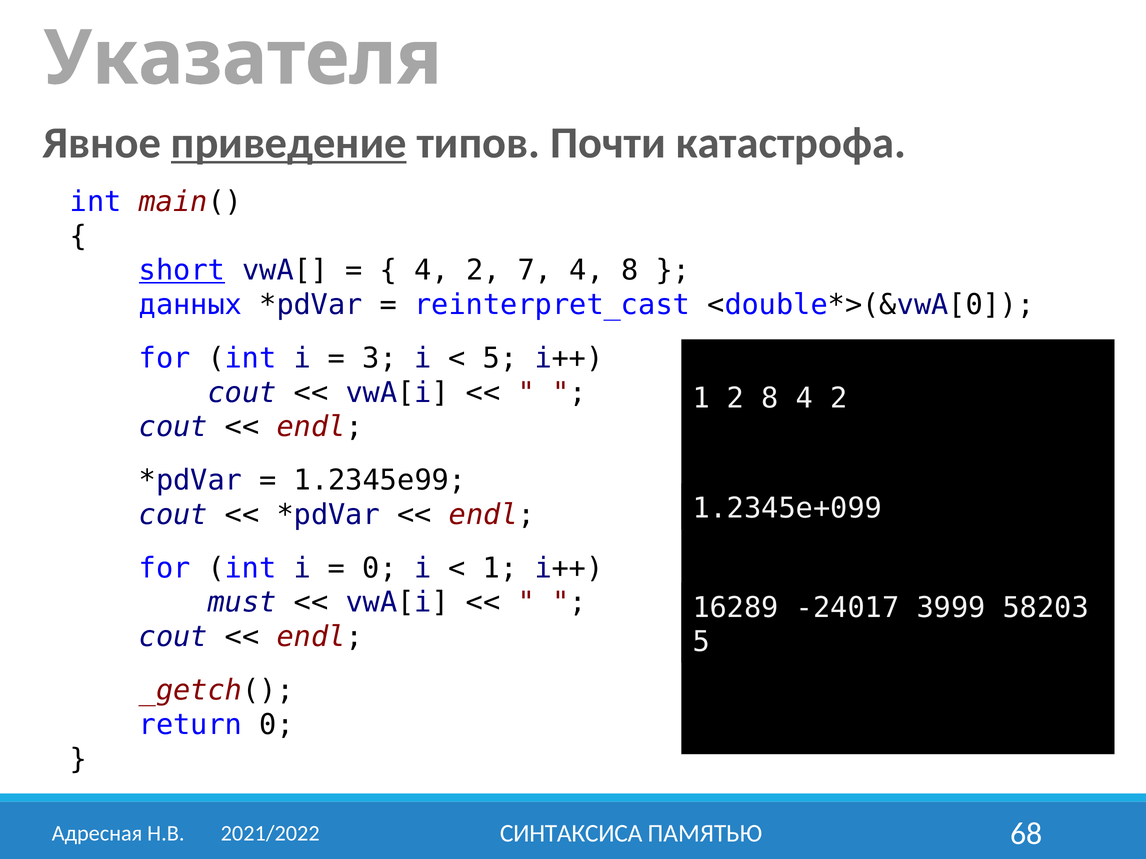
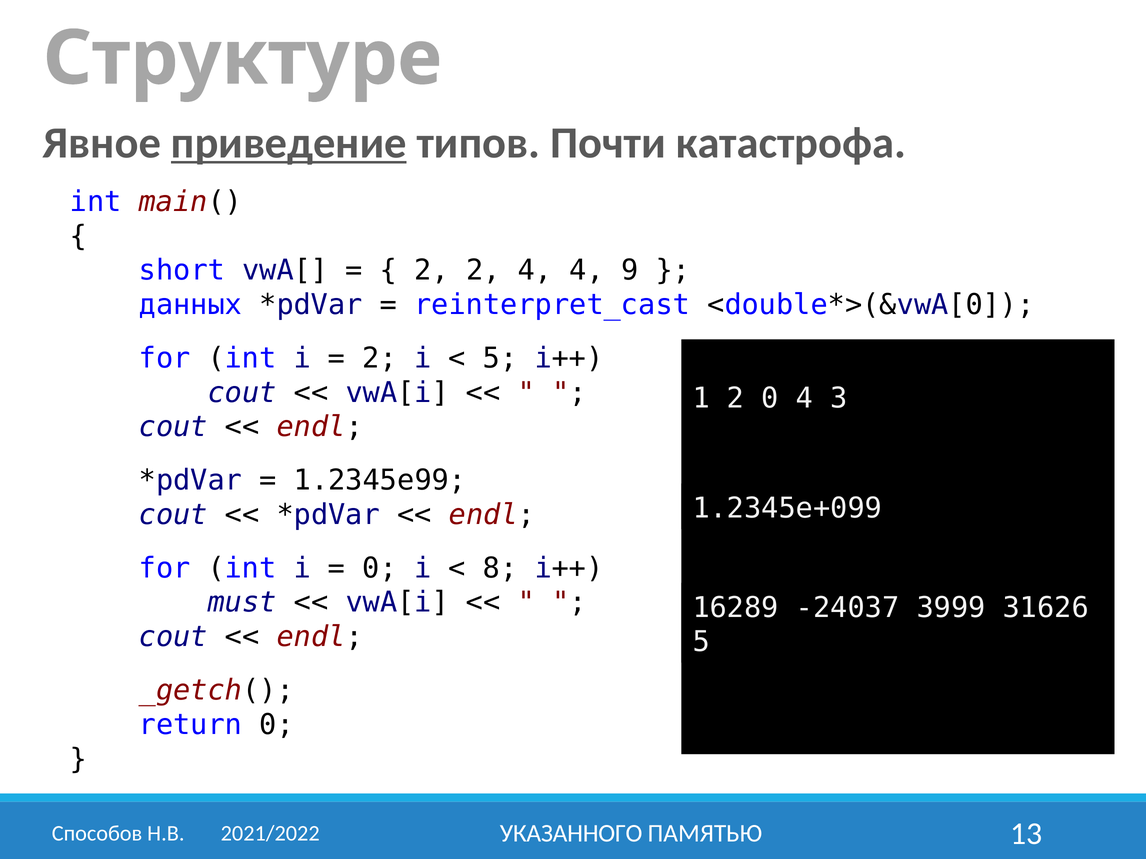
Указателя: Указателя -> Структуре (242, 58)
short underline: present -> none (182, 271)
4: 4 -> 2 (432, 271)
2 7: 7 -> 4 (535, 271)
4 8: 8 -> 9 (630, 271)
3: 3 -> 2 (380, 358)
2 8: 8 -> 0 (770, 399)
2: 2 -> 3 (839, 399)
1: 1 -> 8 (500, 569)
-24017: -24017 -> -24037 (848, 608)
58203: 58203 -> 31626 (1046, 608)
СИНТАКСИСА: СИНТАКСИСА -> УКАЗАННОГО (571, 834)
68: 68 -> 13 (1026, 834)
Адресная: Адресная -> Способов (97, 834)
